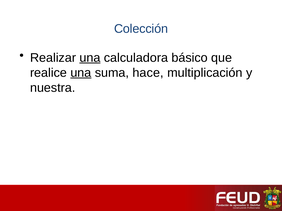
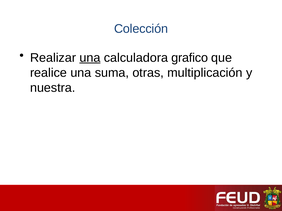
básico: básico -> grafico (190, 58)
una underline: present -> none (81, 73)
hace: hace -> otras (148, 73)
